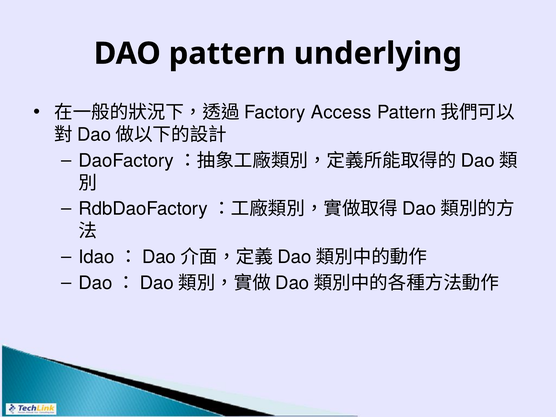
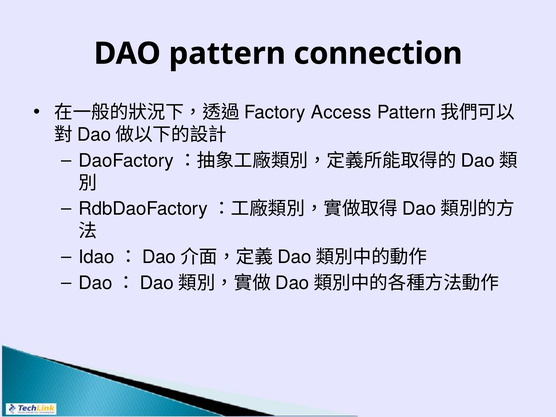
underlying: underlying -> connection (378, 54)
